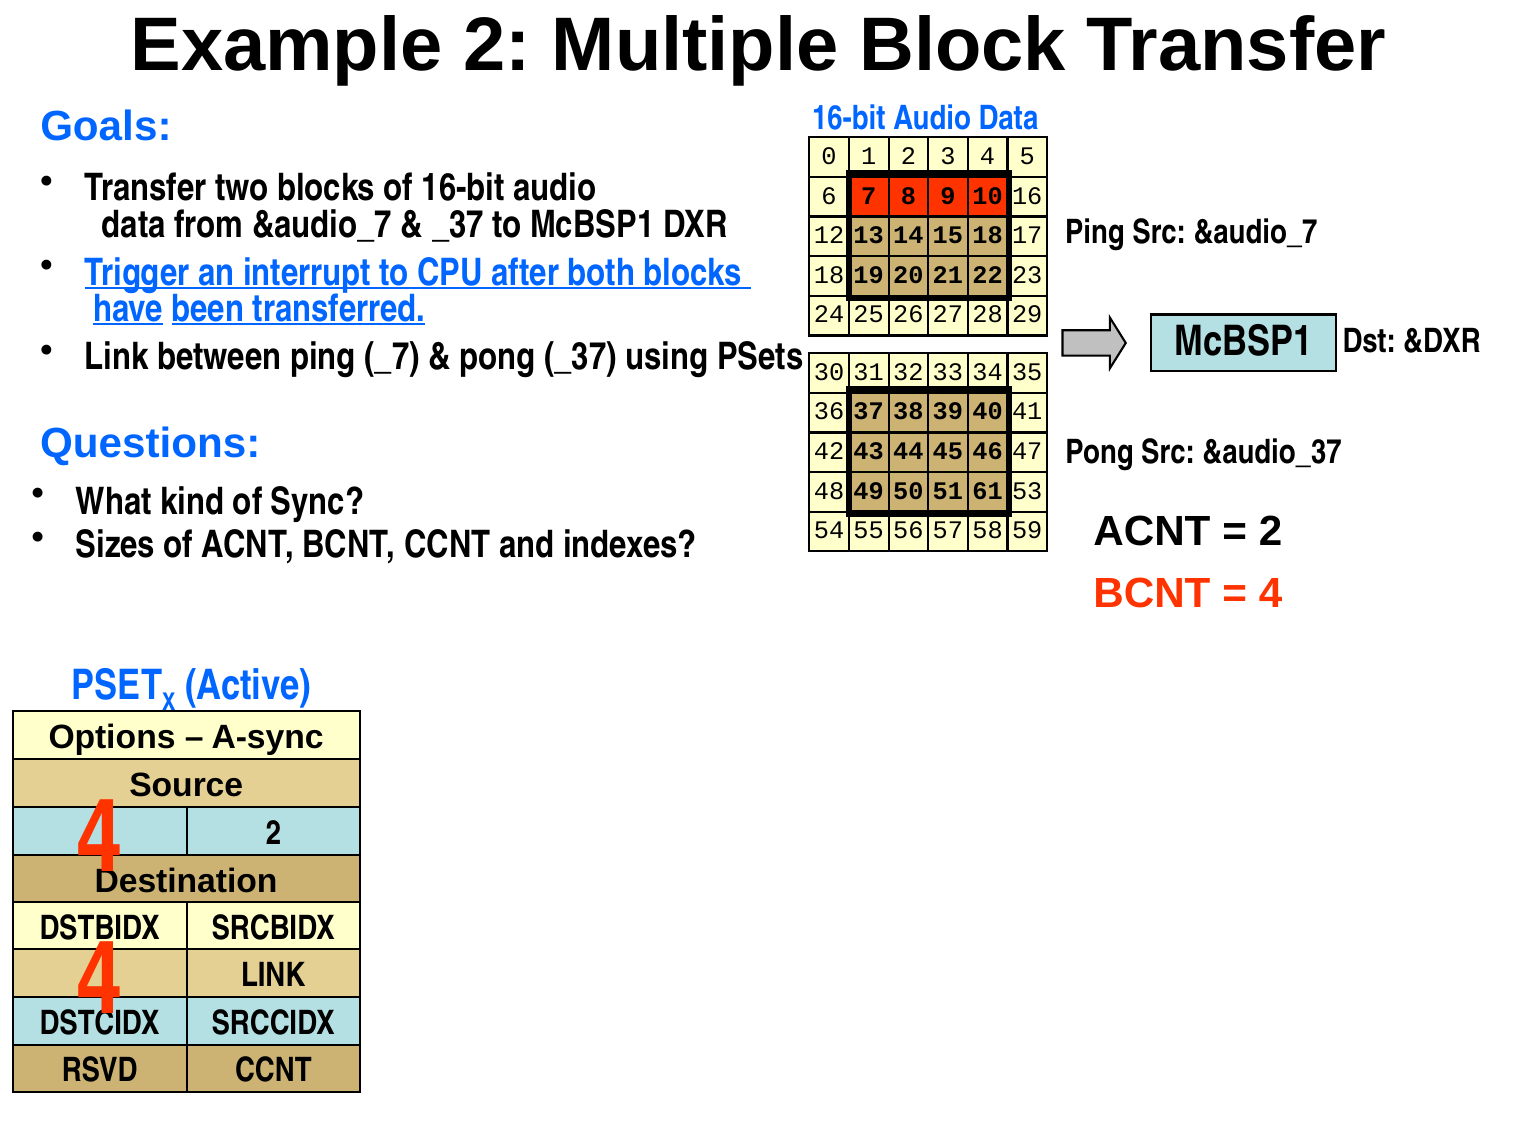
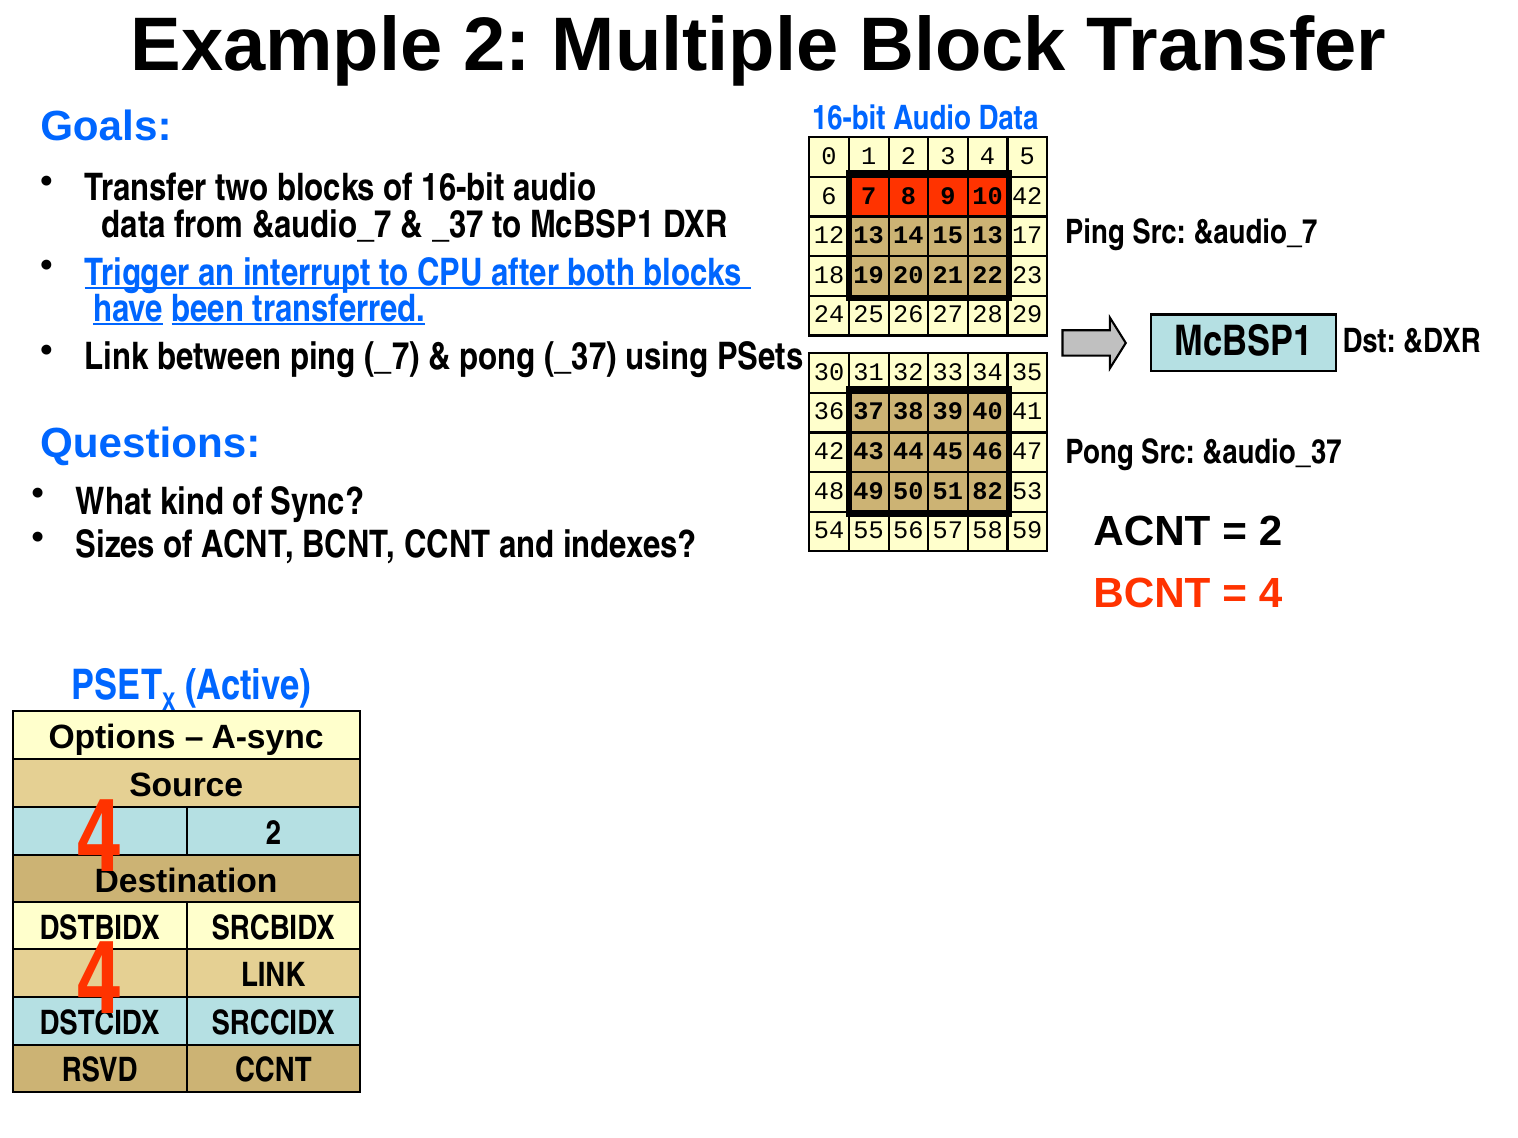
10 16: 16 -> 42 (1027, 196)
15 18: 18 -> 13 (988, 235)
61: 61 -> 82 (988, 491)
